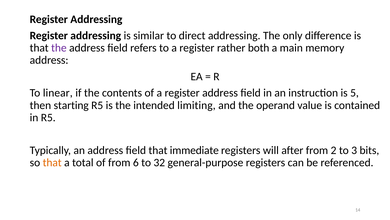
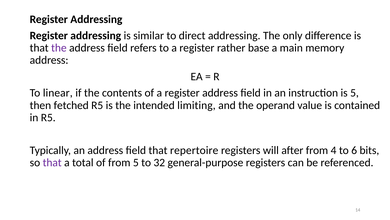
both: both -> base (259, 48)
starting: starting -> fetched (71, 105)
immediate: immediate -> repertoire (194, 150)
2: 2 -> 4 (334, 150)
3: 3 -> 6 (354, 150)
that colour: orange -> purple (52, 162)
from 6: 6 -> 5 (136, 162)
